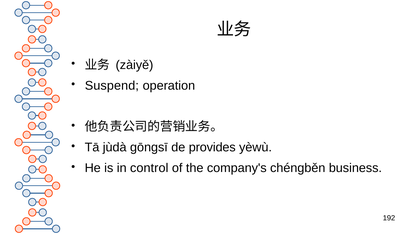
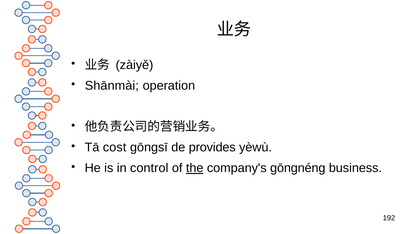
Suspend: Suspend -> Shānmài (112, 86)
jùdà: jùdà -> cost (115, 147)
the underline: none -> present (195, 168)
chéngběn: chéngběn -> gōngnéng (298, 168)
